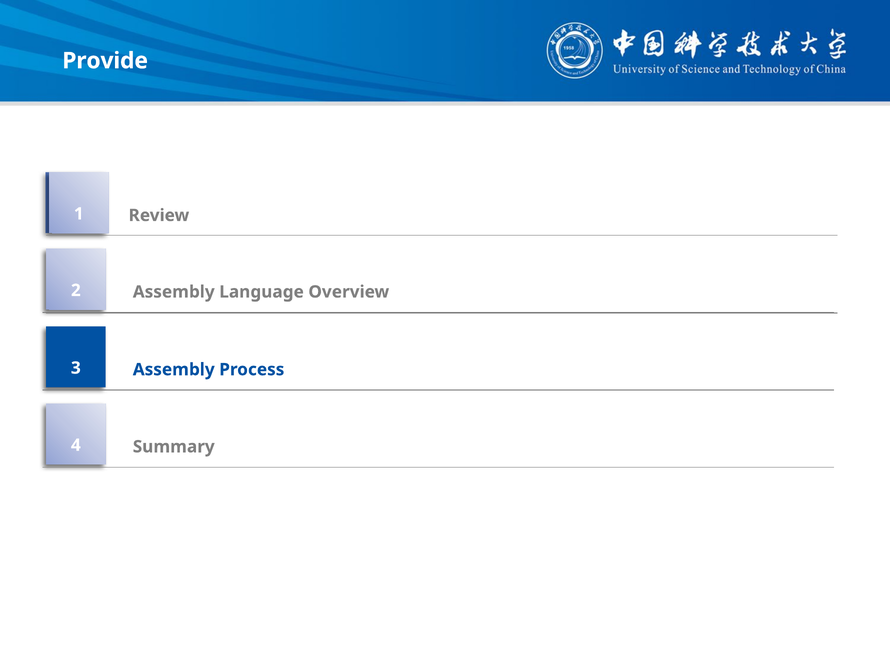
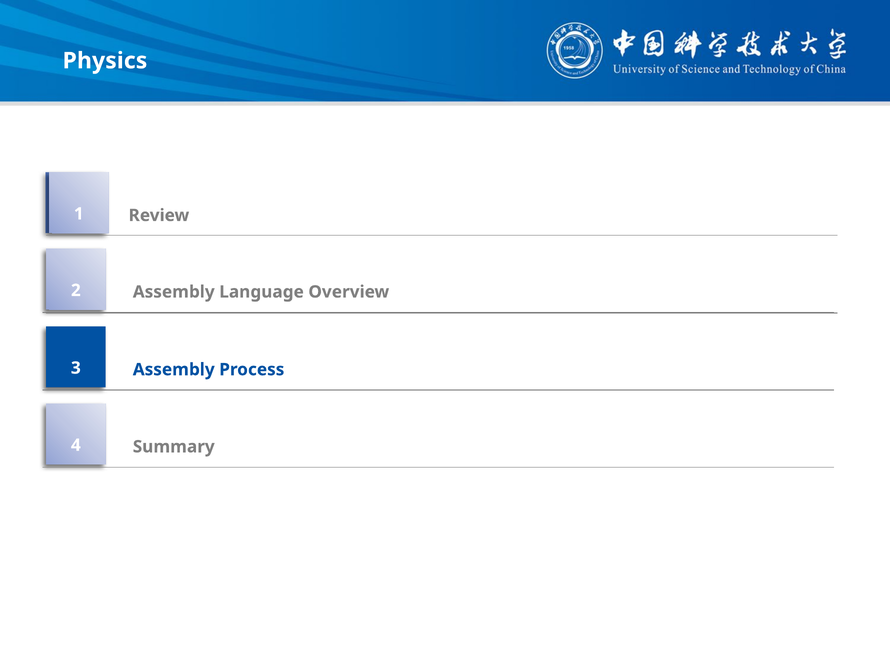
Provide: Provide -> Physics (105, 61)
